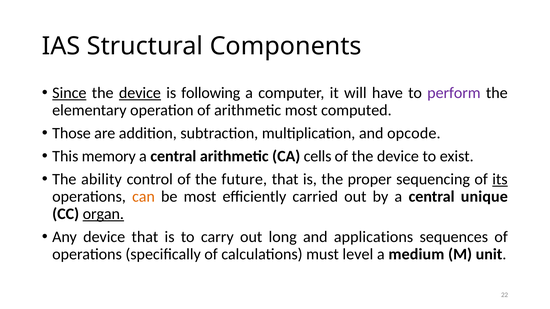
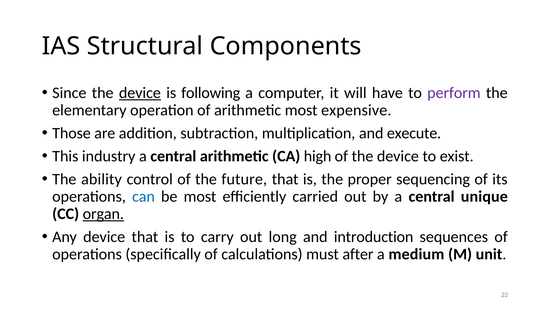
Since underline: present -> none (69, 93)
computed: computed -> expensive (356, 110)
opcode: opcode -> execute (414, 133)
memory: memory -> industry (109, 156)
cells: cells -> high (318, 156)
its underline: present -> none (500, 179)
can colour: orange -> blue (143, 197)
applications: applications -> introduction (374, 237)
level: level -> after (358, 255)
